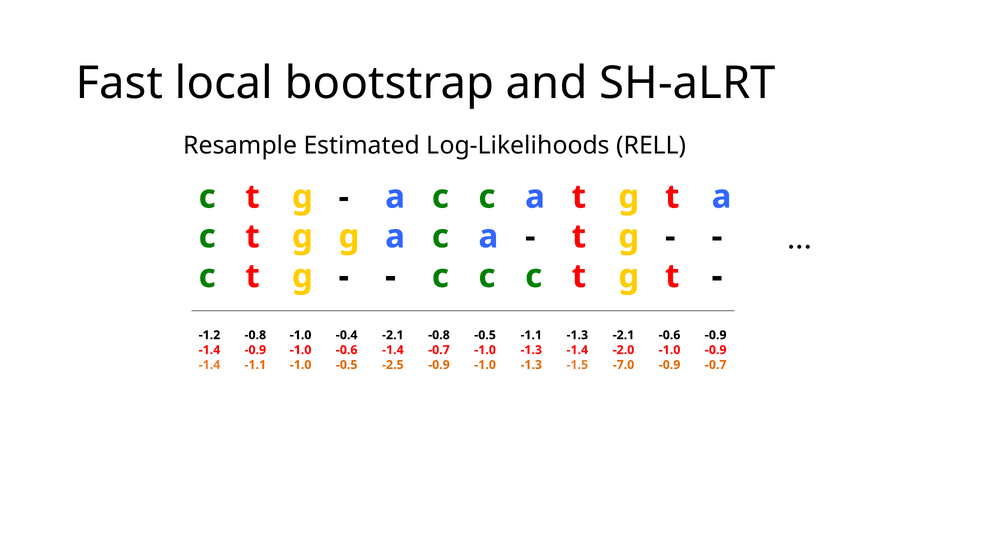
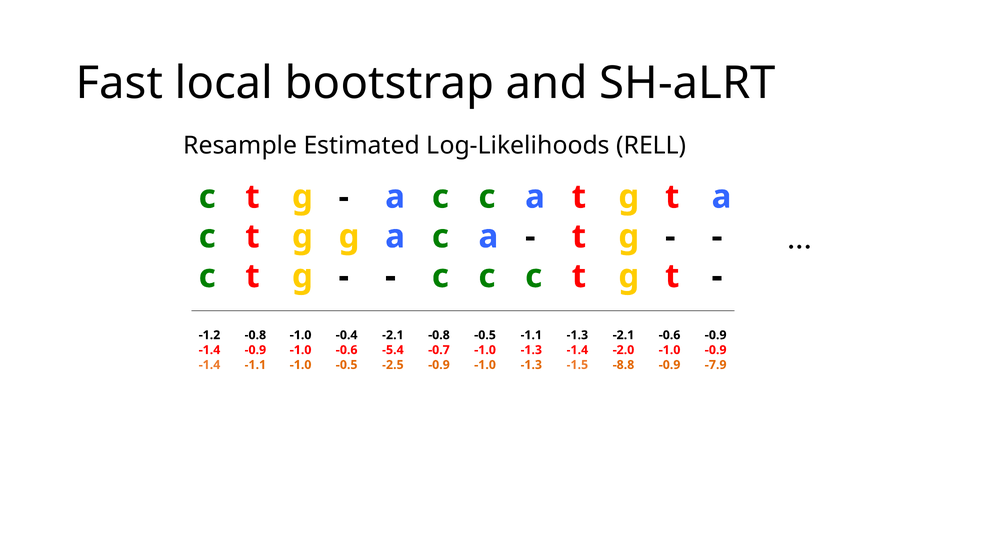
-1.4: -1.4 -> -5.4 (393, 350)
-7.0: -7.0 -> -8.8 (623, 365)
-0.7: -0.7 -> -7.9 (716, 365)
